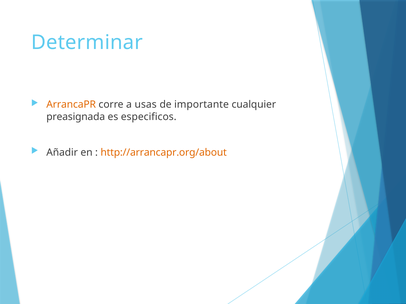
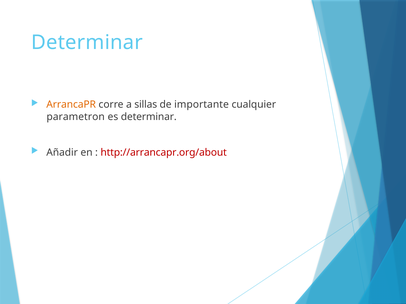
usas: usas -> sillas (146, 105)
preasignada: preasignada -> parametron (76, 117)
es especificos: especificos -> determinar (149, 117)
http://arrancapr.org/about colour: orange -> red (164, 153)
